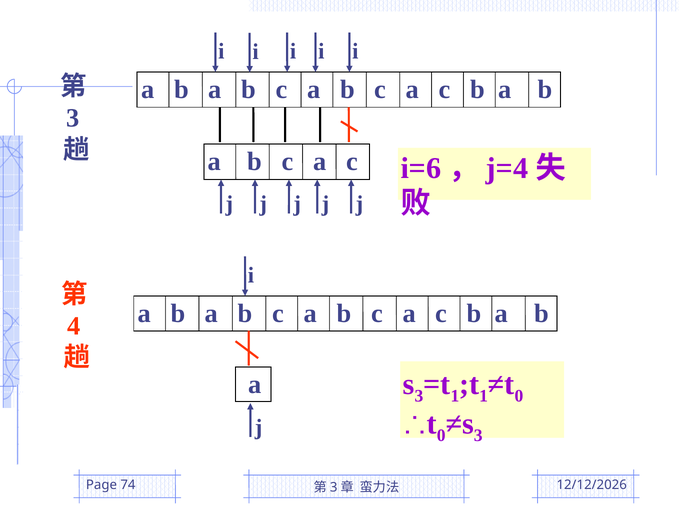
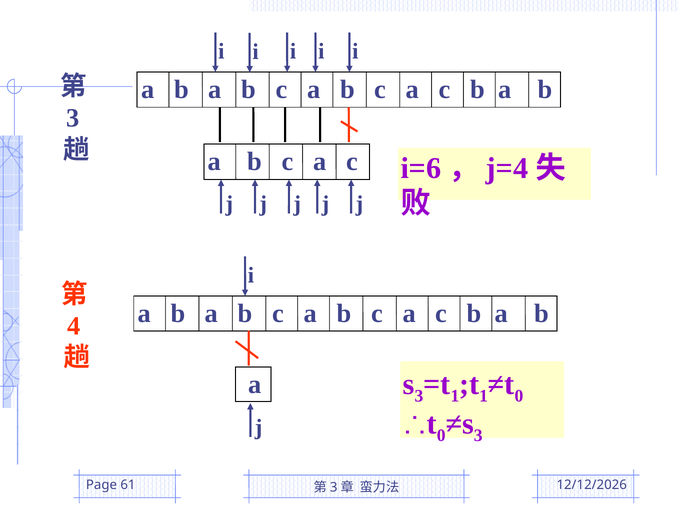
74: 74 -> 61 (128, 485)
